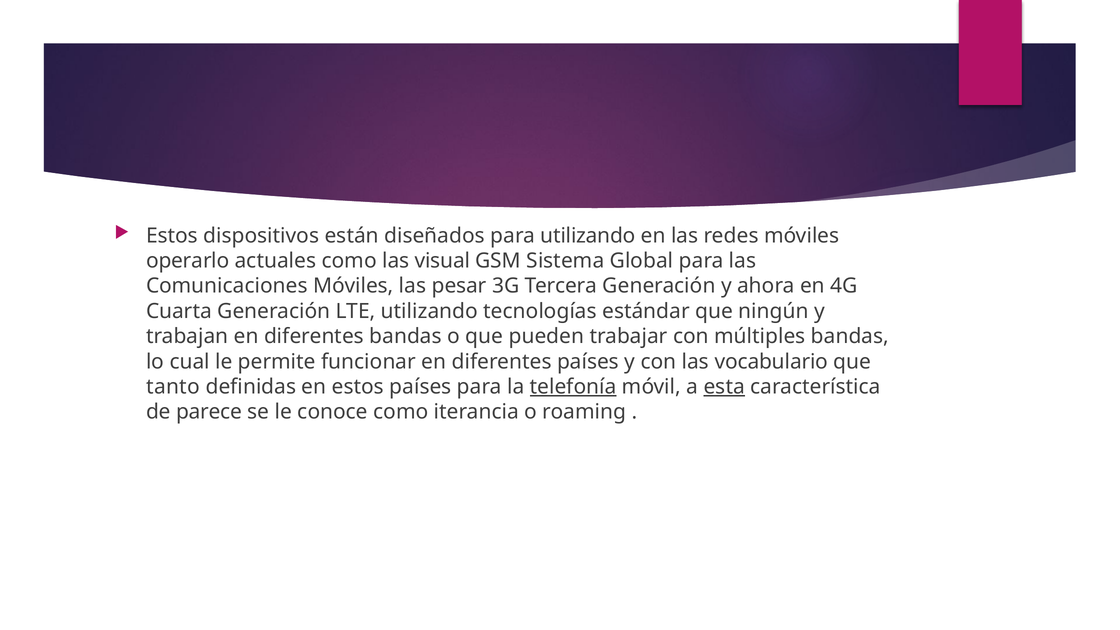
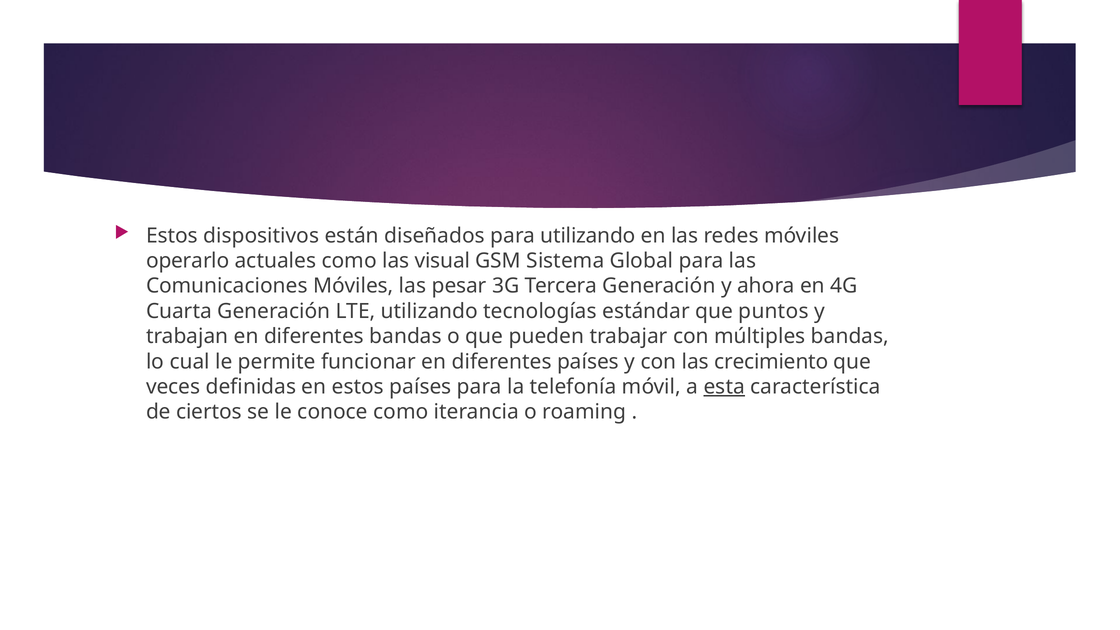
ningún: ningún -> puntos (773, 311)
vocabulario: vocabulario -> crecimiento (771, 362)
tanto: tanto -> veces (173, 387)
telefonía underline: present -> none (573, 387)
parece: parece -> ciertos (209, 412)
